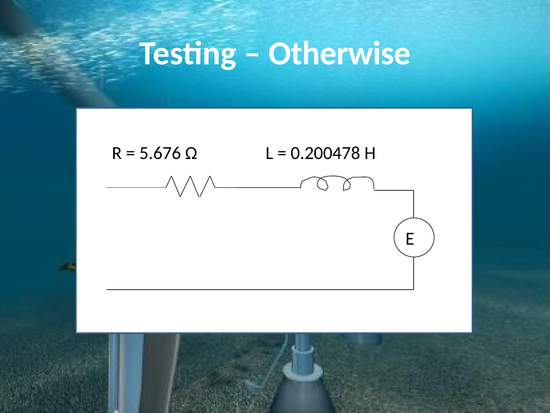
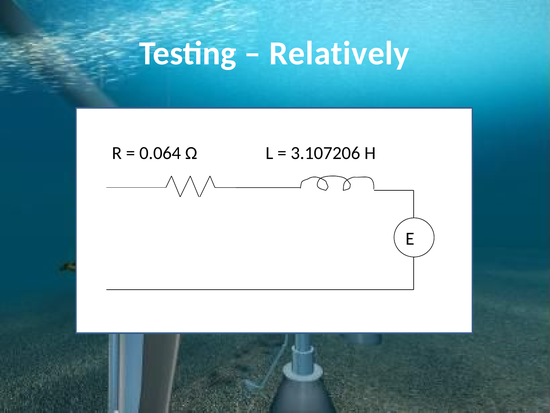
Otherwise: Otherwise -> Relatively (339, 53)
5.676: 5.676 -> 0.064 (160, 153)
0.200478: 0.200478 -> 3.107206 (325, 153)
